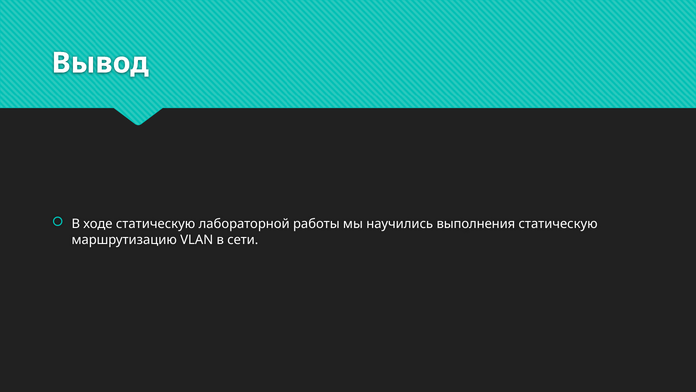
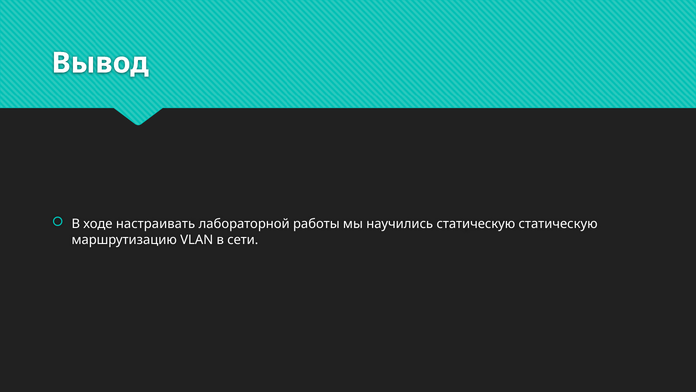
ходе статическую: статическую -> настраивать (156, 224)
научились выполнения: выполнения -> статическую (476, 224)
